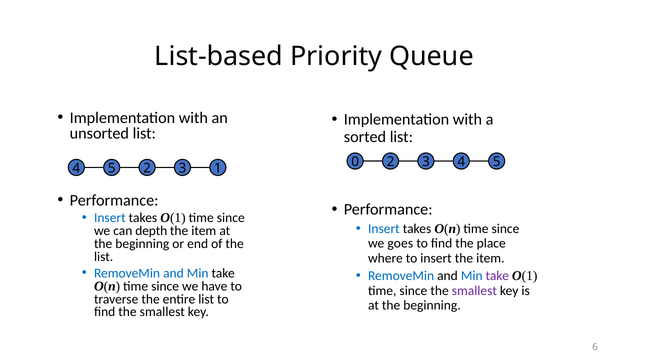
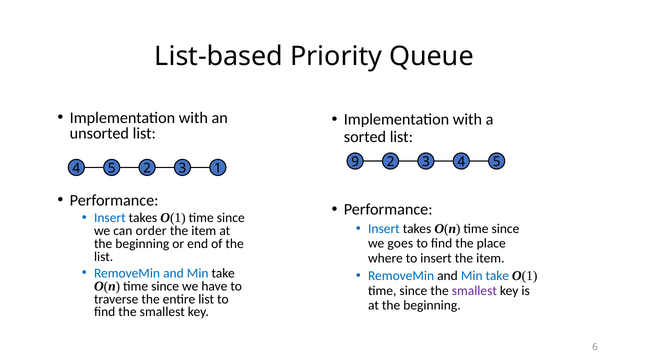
0: 0 -> 9 (355, 162)
depth: depth -> order (151, 231)
take colour: purple -> blue (497, 276)
